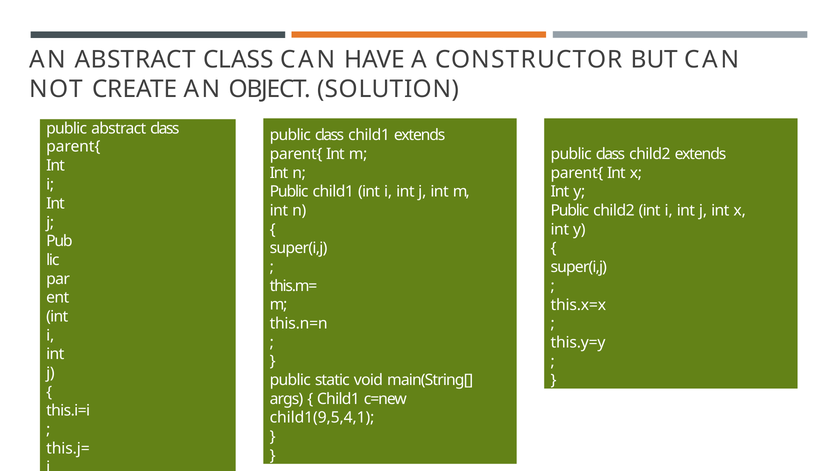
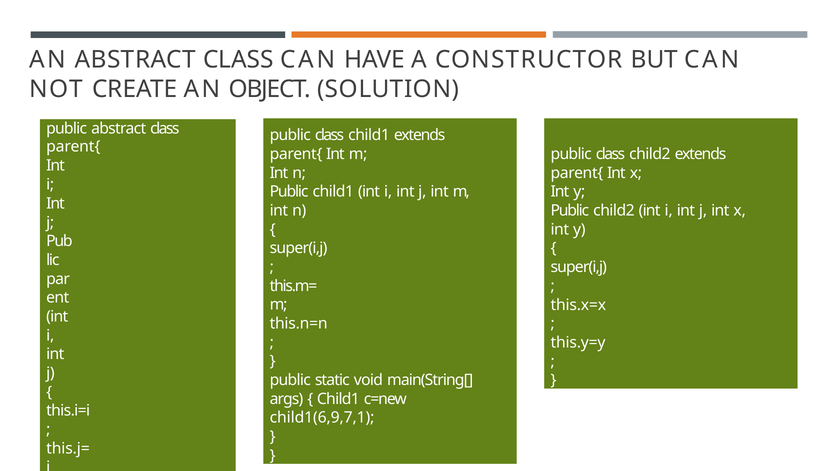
child1(9,5,4,1: child1(9,5,4,1 -> child1(6,9,7,1 (322, 418)
